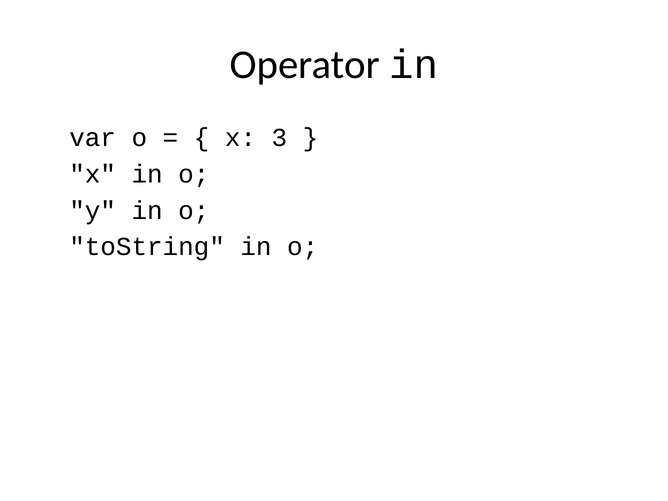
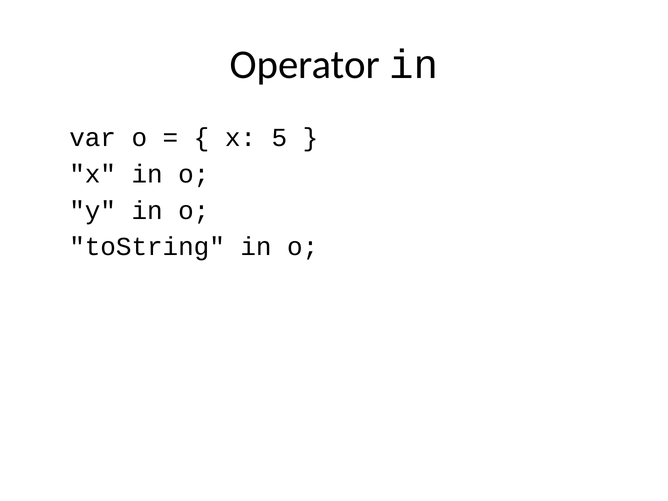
3: 3 -> 5 (279, 138)
